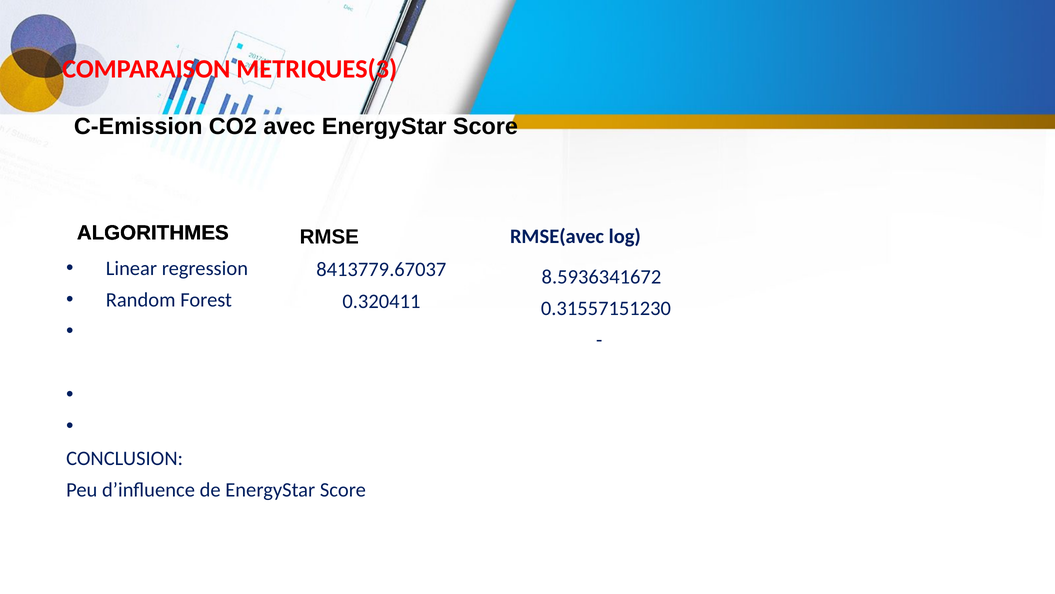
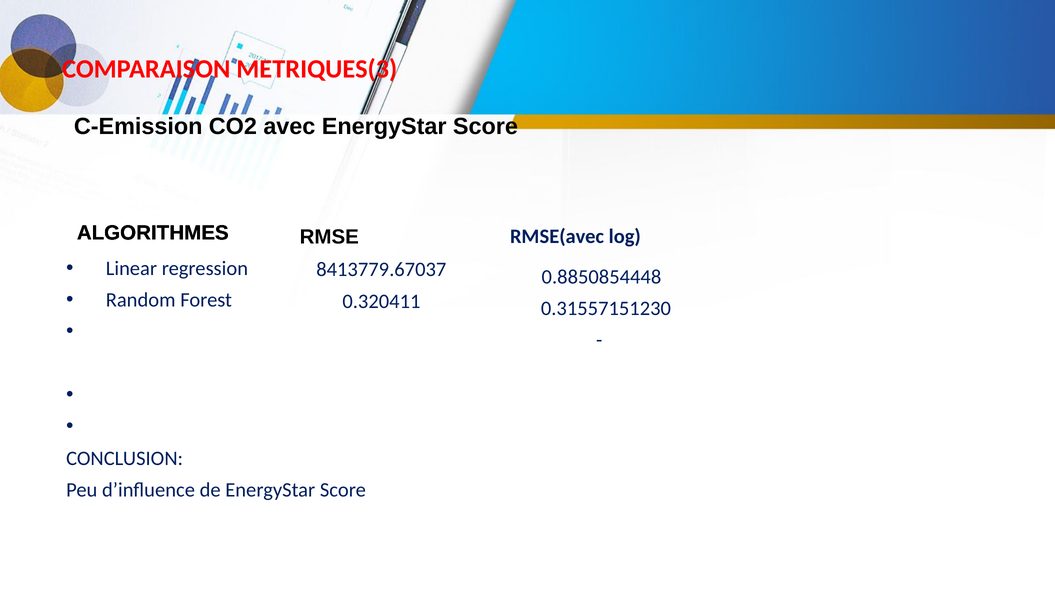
8.5936341672: 8.5936341672 -> 0.8850854448 (601, 277)
